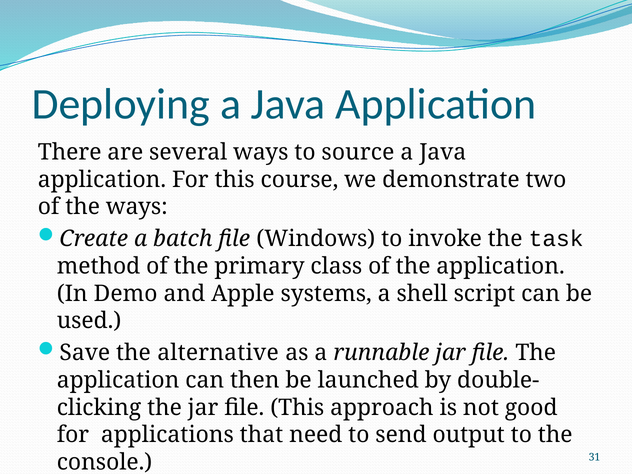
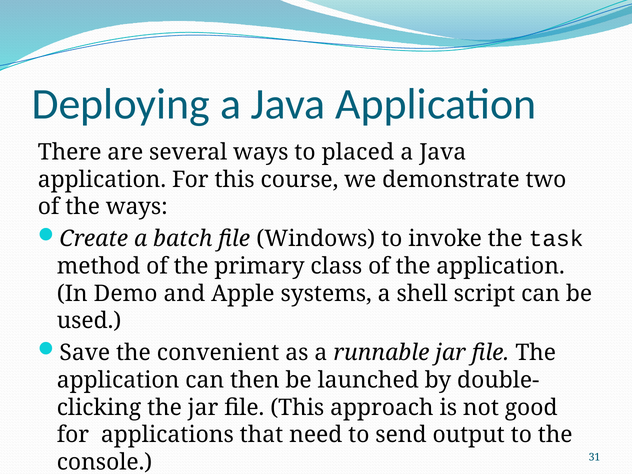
source: source -> placed (358, 152)
alternative: alternative -> convenient (218, 353)
